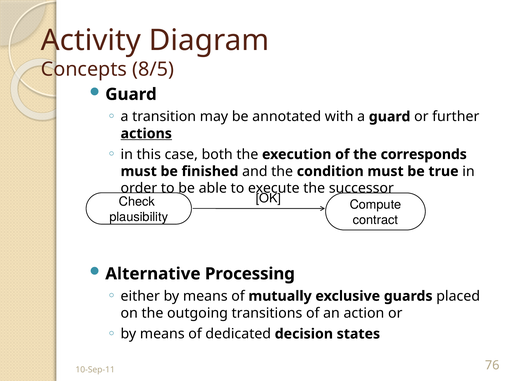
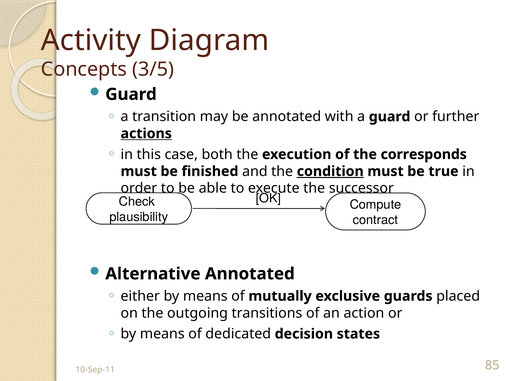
8/5: 8/5 -> 3/5 (153, 69)
condition underline: none -> present (330, 172)
Alternative Processing: Processing -> Annotated (250, 274)
76: 76 -> 85 (492, 366)
